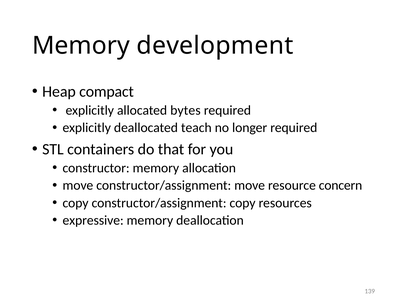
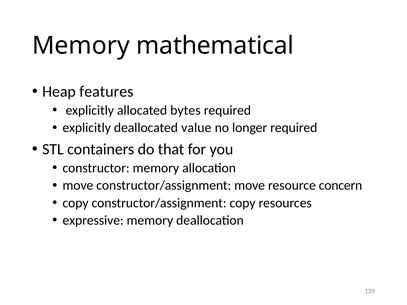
development: development -> mathematical (215, 46)
compact: compact -> features (106, 92)
teach: teach -> value (196, 128)
